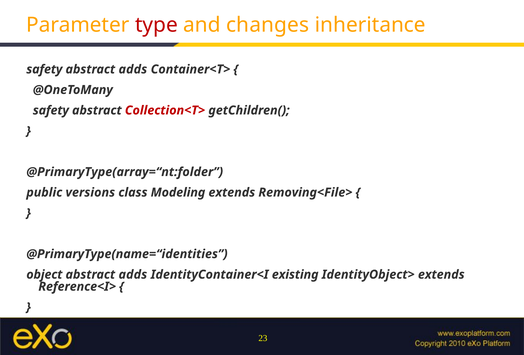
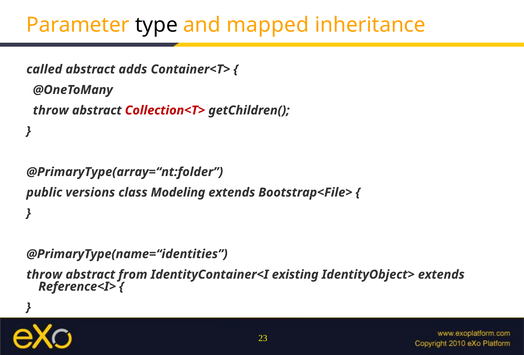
type colour: red -> black (156, 25)
changes: changes -> mapped (268, 25)
safety: safety -> called (44, 69)
safety: safety -> throw (51, 110)
Removing<File>: Removing<File> -> Bootstrap<File> (305, 192)
object: object -> throw (44, 274)
adds: adds -> from (133, 274)
